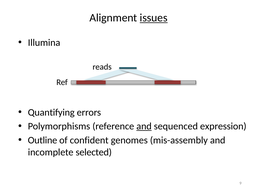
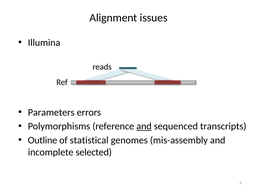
issues underline: present -> none (154, 18)
Quantifying: Quantifying -> Parameters (51, 113)
expression: expression -> transcripts (223, 127)
confident: confident -> statistical (89, 141)
